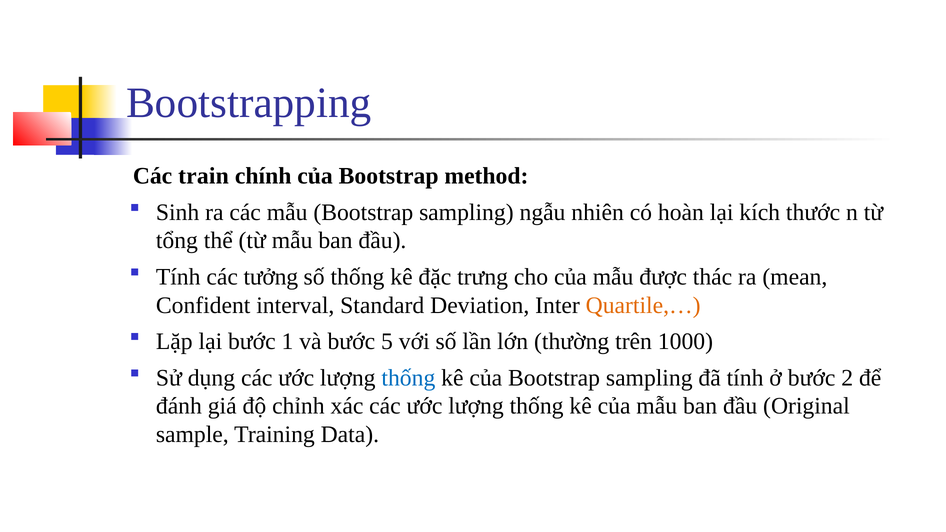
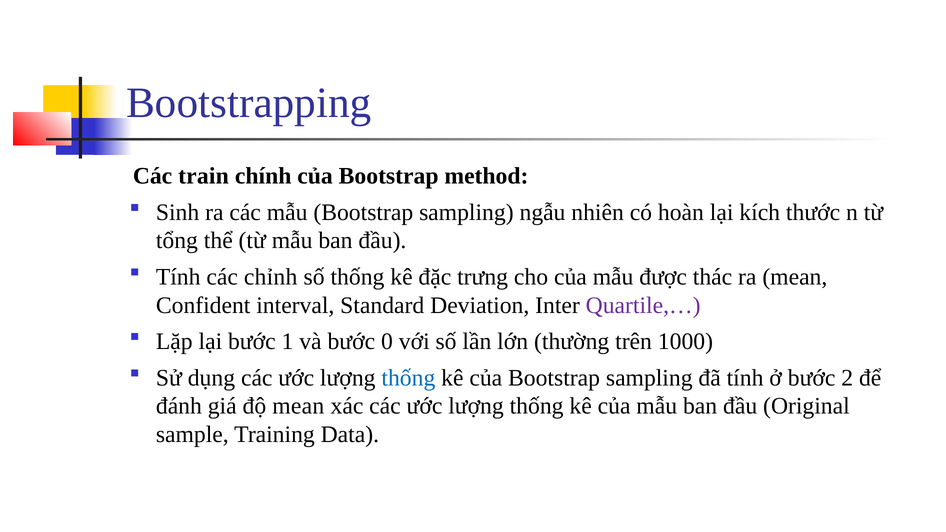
tưởng: tưởng -> chỉnh (271, 277)
Quartile,… colour: orange -> purple (643, 305)
5: 5 -> 0 (387, 342)
độ chỉnh: chỉnh -> mean (298, 406)
